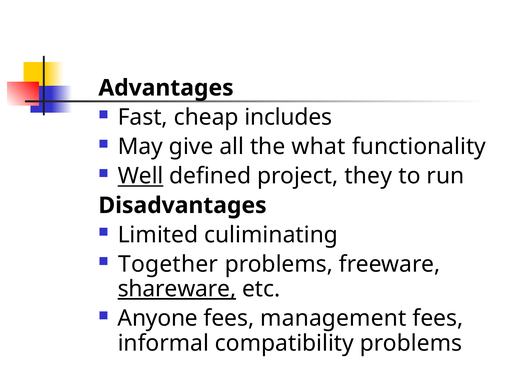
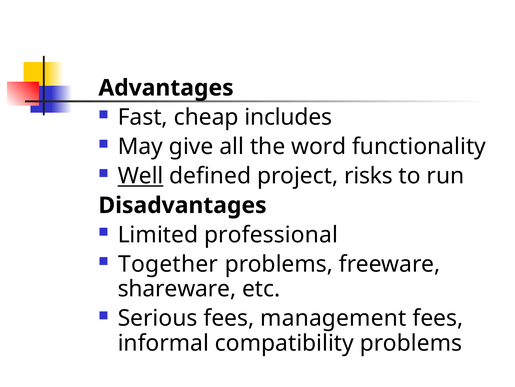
what: what -> word (319, 146)
they: they -> risks (369, 176)
culiminating: culiminating -> professional (271, 234)
shareware underline: present -> none (177, 288)
Anyone: Anyone -> Serious (158, 318)
